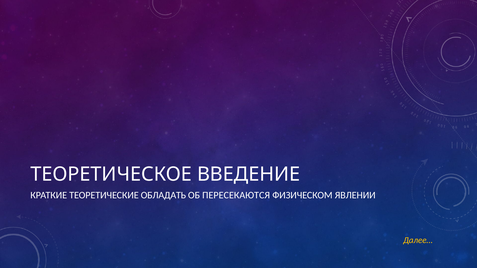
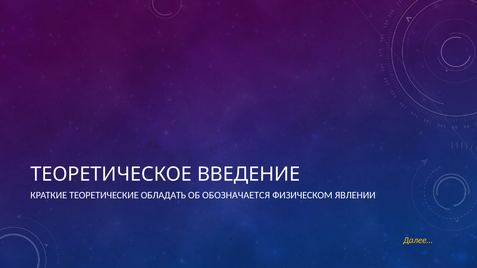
ПЕРЕСЕКАЮТСЯ: ПЕРЕСЕКАЮТСЯ -> ОБОЗНАЧАЕТСЯ (236, 195)
